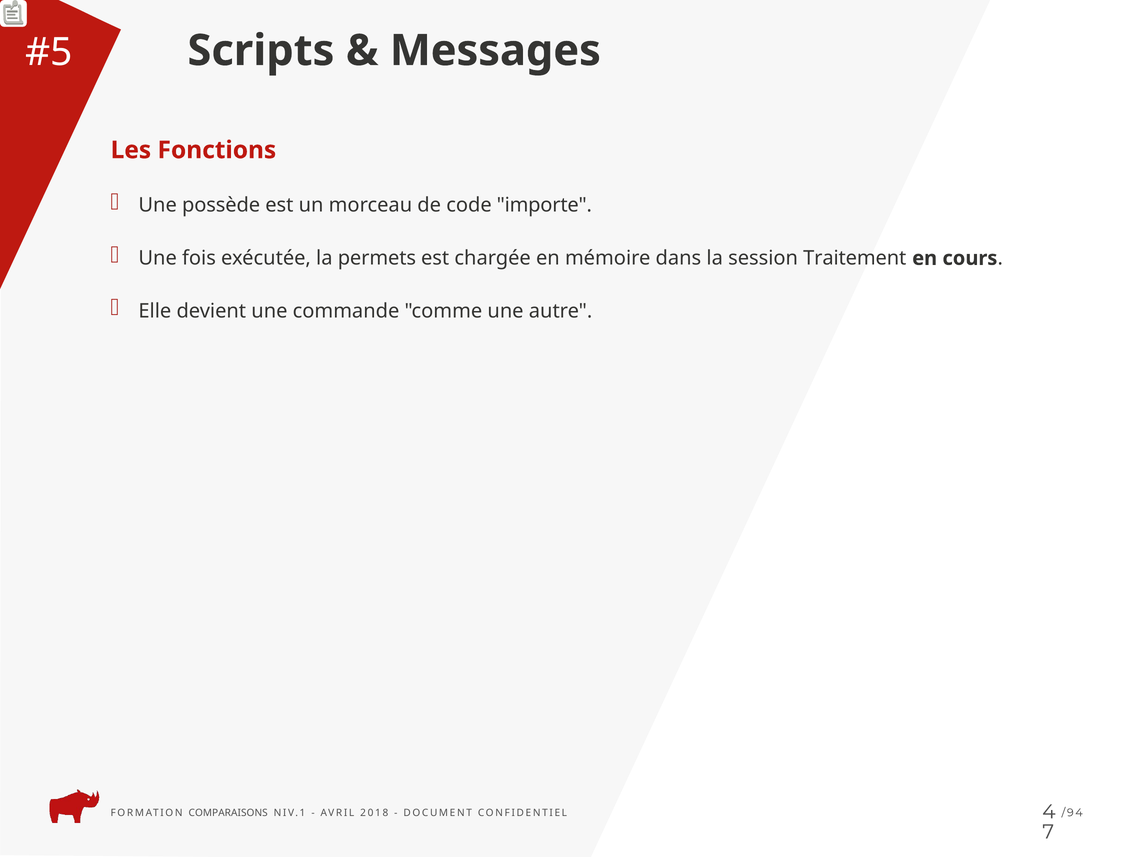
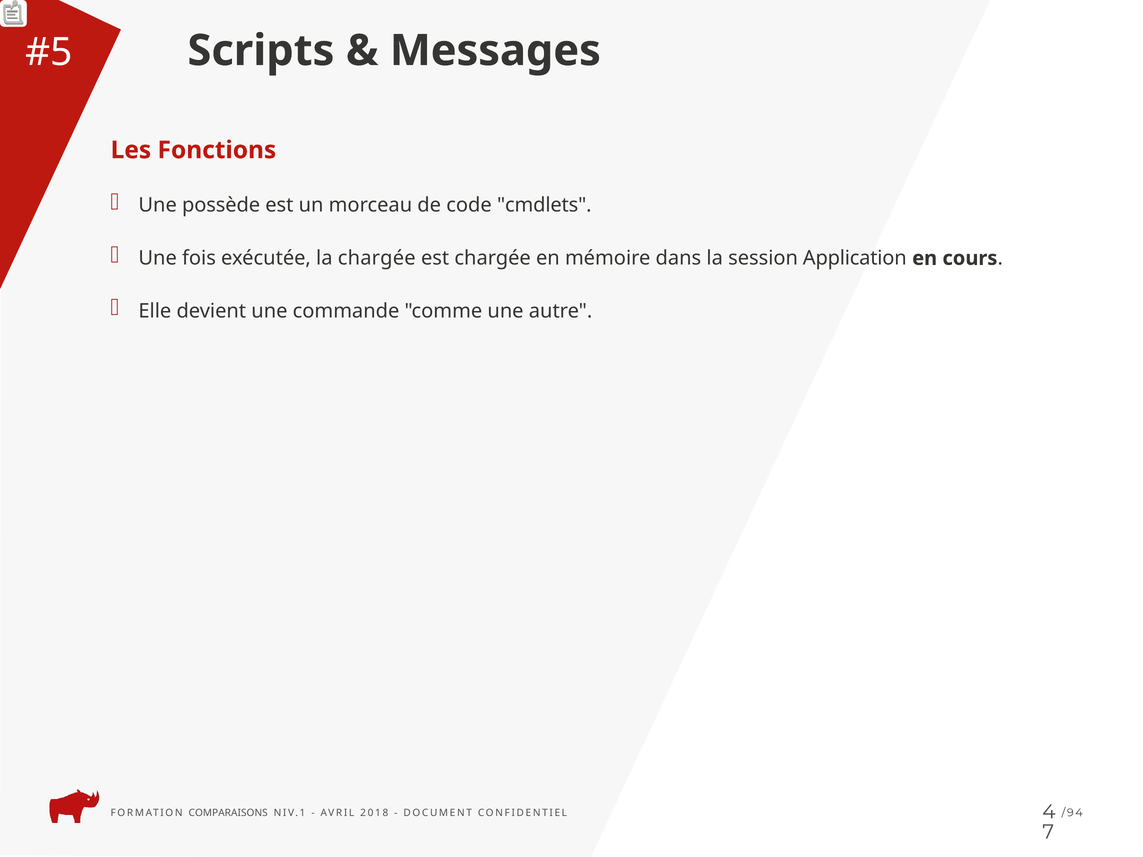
importe: importe -> cmdlets (544, 205)
la permets: permets -> chargée (377, 258)
Traitement: Traitement -> Application (855, 258)
